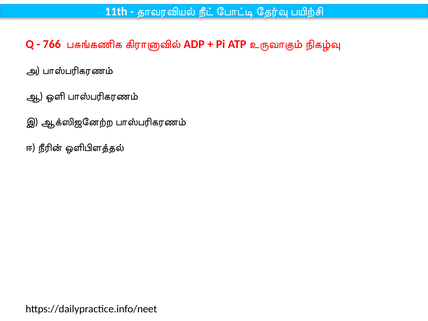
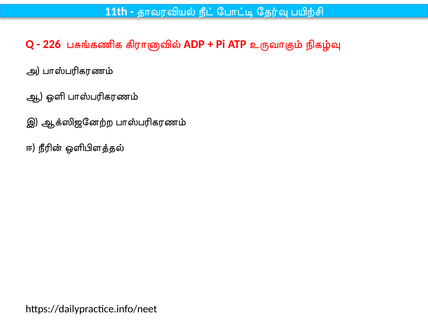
766: 766 -> 226 (52, 44)
